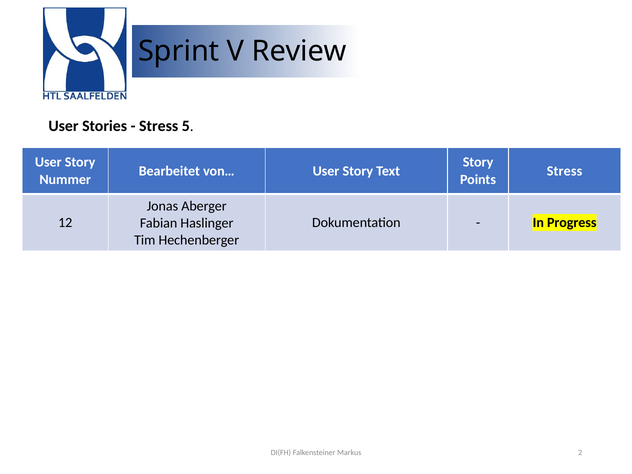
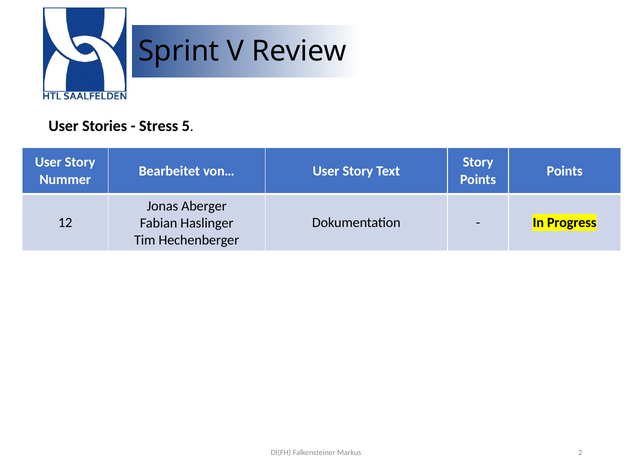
Stress: Stress -> Points (565, 171)
